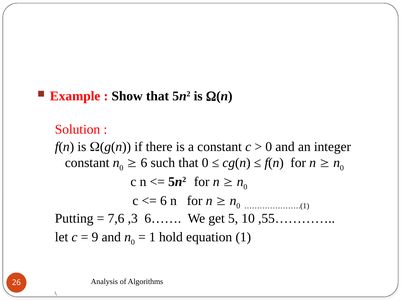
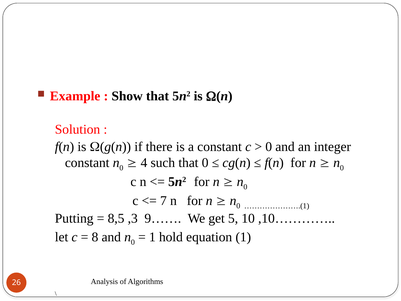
6: 6 -> 4 (144, 163)
6: 6 -> 7 (163, 201)
7,6: 7,6 -> 8,5 (116, 218)
6……: 6…… -> 9…… (163, 218)
,55…………: ,55………… -> ,10………… (297, 218)
9: 9 -> 8 (95, 237)
